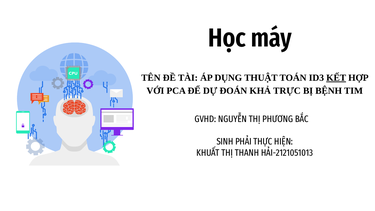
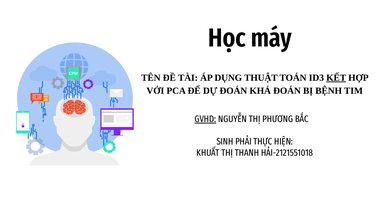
KHẢ TRỰC: TRỰC -> ĐOÁN (287, 91)
GVHD underline: none -> present (205, 119)
HẢI-2121051013: HẢI-2121051013 -> HẢI-2121551018 (287, 153)
